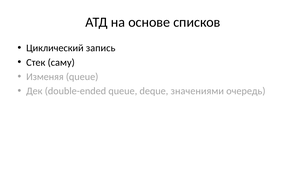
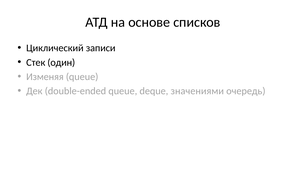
запись: запись -> записи (101, 48)
саму: саму -> один (61, 62)
